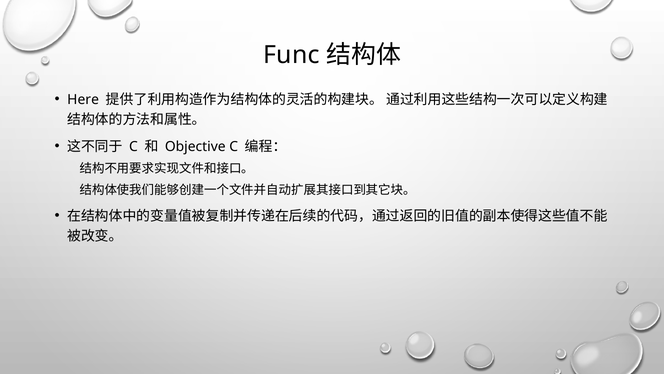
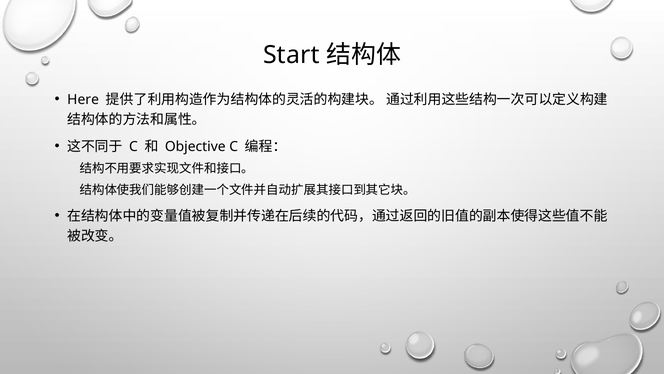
Func: Func -> Start (292, 55)
